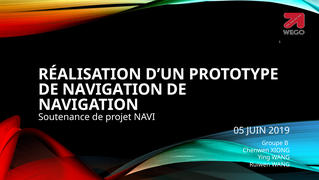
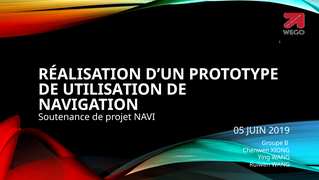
NAVIGATION: NAVIGATION -> UTILISATION (112, 89)
